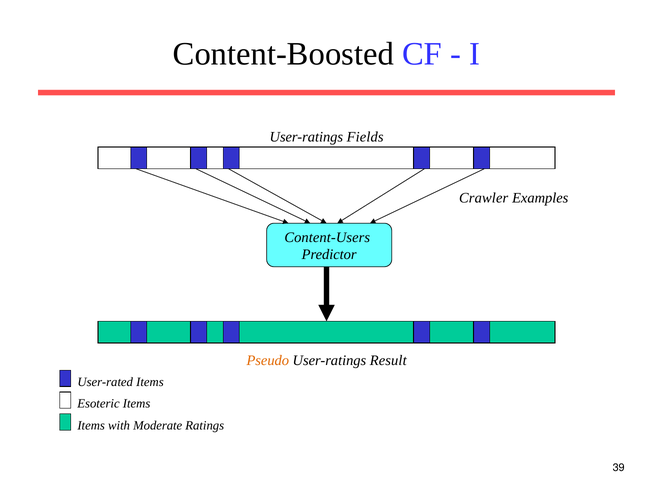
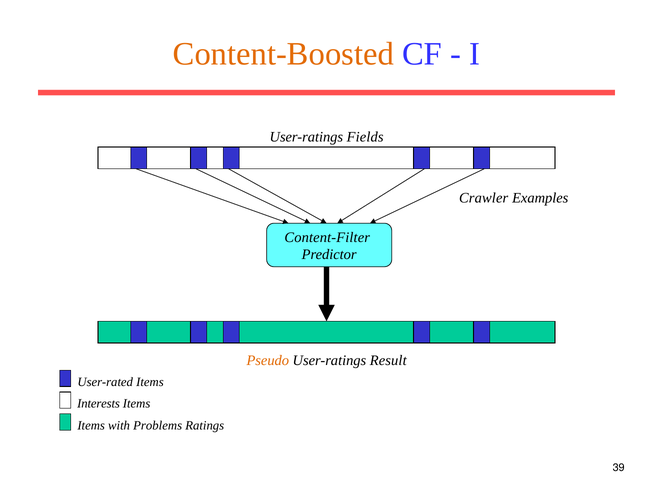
Content-Boosted colour: black -> orange (283, 54)
Content-Users: Content-Users -> Content-Filter (327, 237)
Esoteric: Esoteric -> Interests (99, 404)
Moderate: Moderate -> Problems (158, 425)
